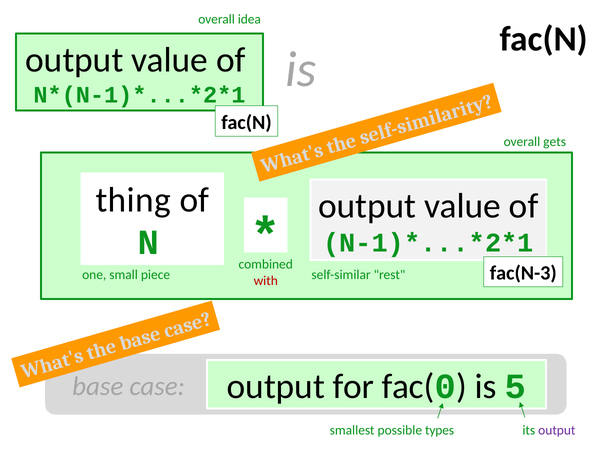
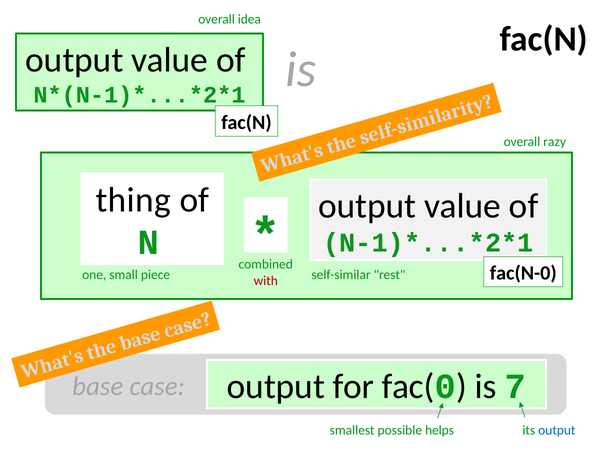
gets: gets -> razy (555, 142)
fac(N-3: fac(N-3 -> fac(N-0 (523, 273)
5: 5 -> 7 (515, 387)
types: types -> helps (440, 431)
output colour: purple -> blue (557, 431)
